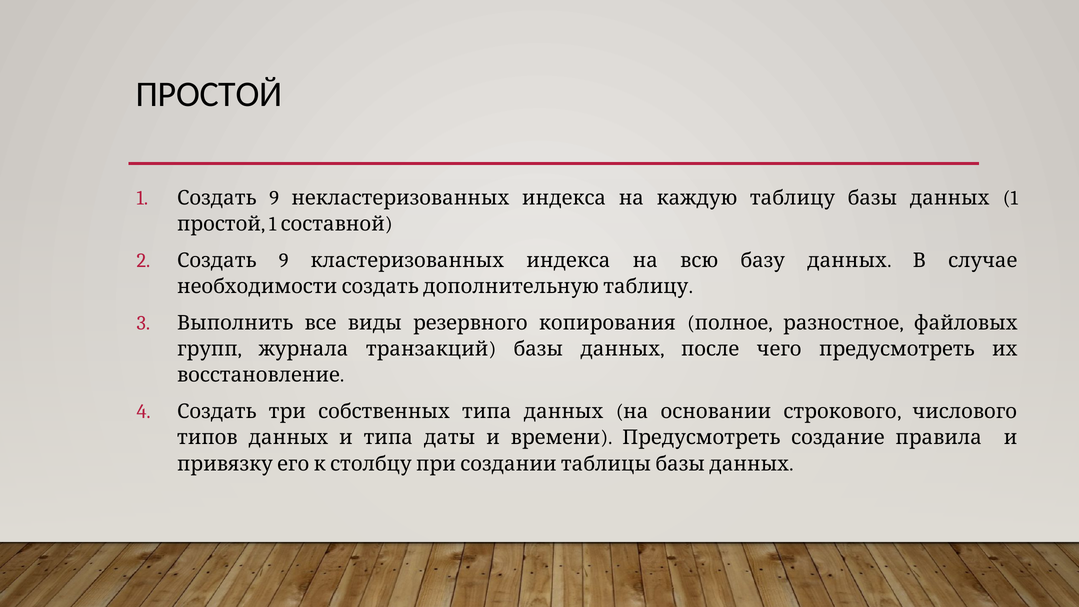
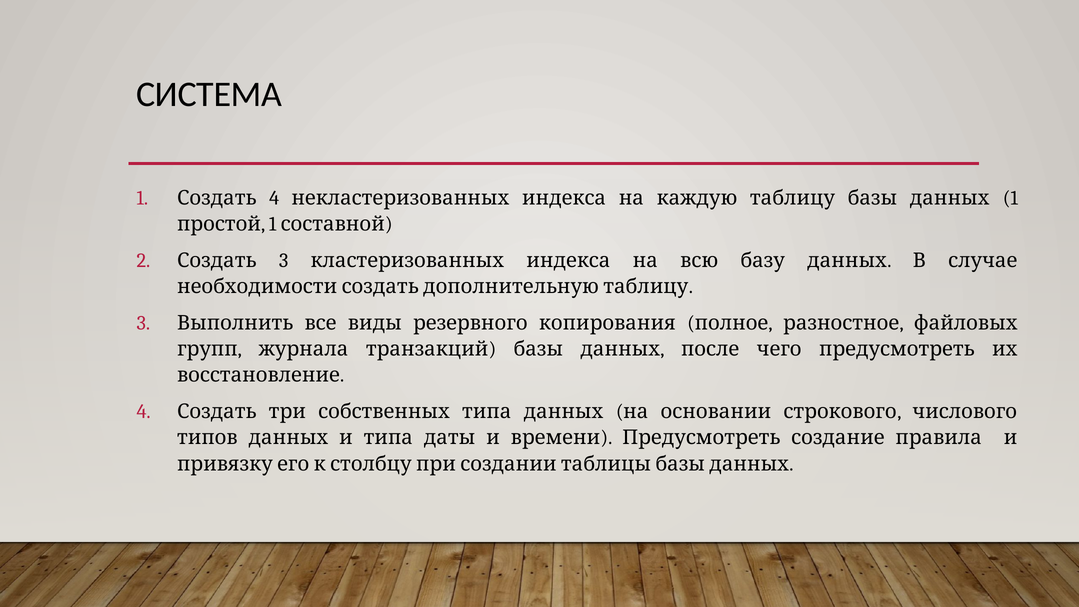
ПРОСТОЙ: ПРОСТОЙ -> СИСТЕМА (209, 94)
1 9: 9 -> 4 (274, 198)
2 9: 9 -> 3 (284, 260)
